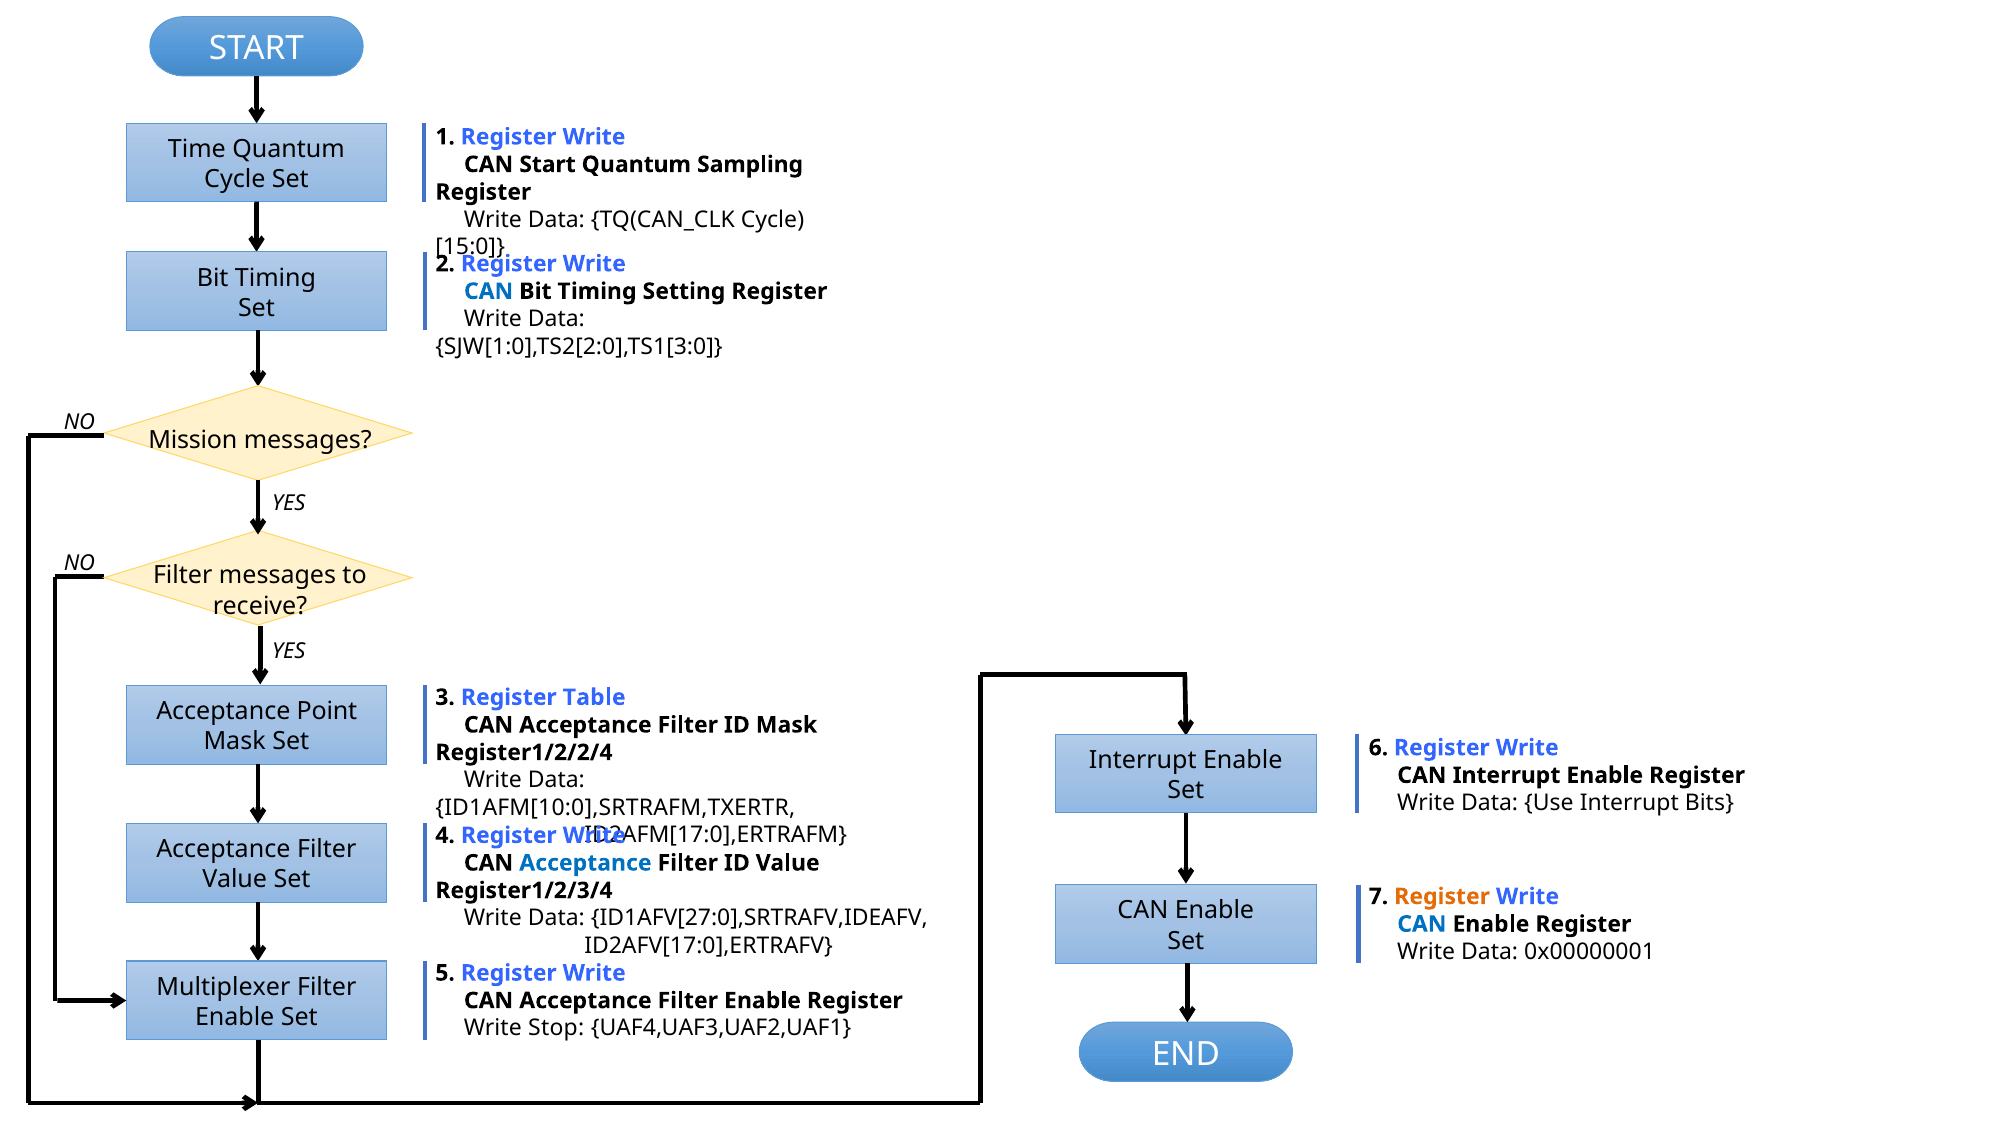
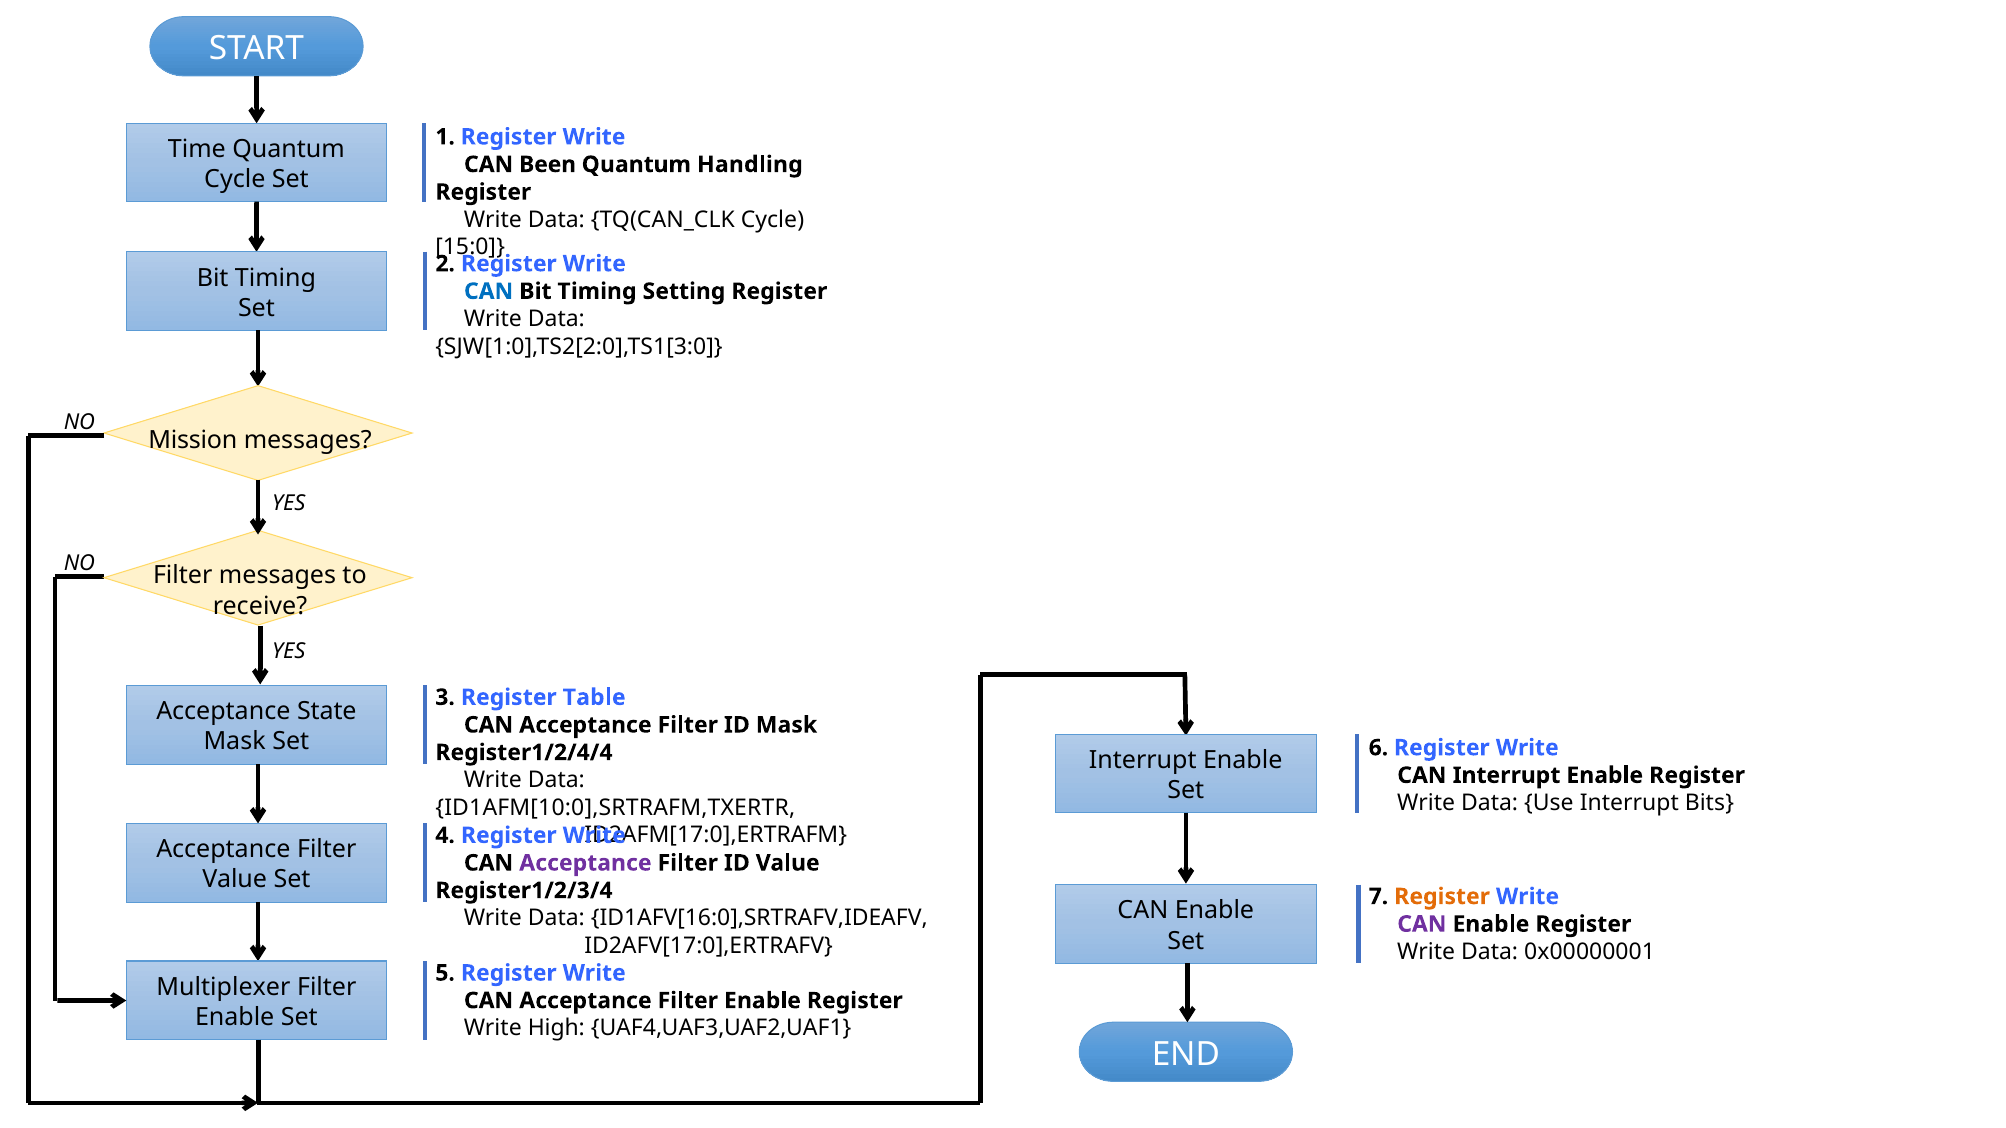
CAN Start: Start -> Been (548, 165)
Sampling: Sampling -> Handling (750, 165)
Point: Point -> State (327, 712)
Register1/2/2/4: Register1/2/2/4 -> Register1/2/4/4 (524, 753)
Acceptance colour: blue -> purple (585, 863)
ID1AFV[27:0],SRTRAFV,IDEAFV: ID1AFV[27:0],SRTRAFV,IDEAFV -> ID1AFV[16:0],SRTRAFV,IDEAFV (759, 918)
CAN colour: blue -> purple (1422, 924)
Stop: Stop -> High (556, 1029)
